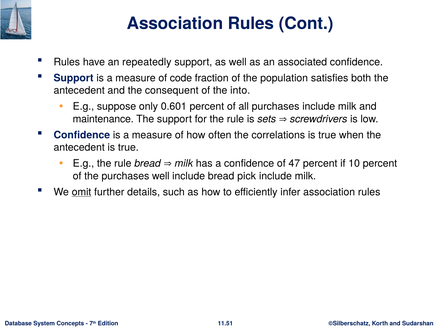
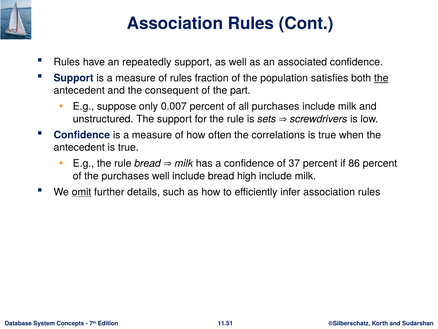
of code: code -> rules (181, 78)
the underline: none -> present (381, 78)
into: into -> part (240, 90)
0.601: 0.601 -> 0.007 (174, 106)
maintenance: maintenance -> unstructured (103, 119)
47: 47 -> 37 (294, 163)
10: 10 -> 86 (354, 163)
pick: pick -> high (247, 176)
